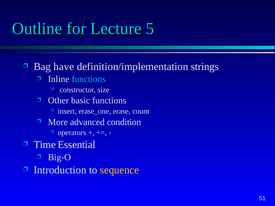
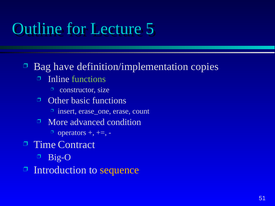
strings: strings -> copies (205, 67)
functions colour: light blue -> light green (89, 79)
Essential: Essential -> Contract (76, 145)
